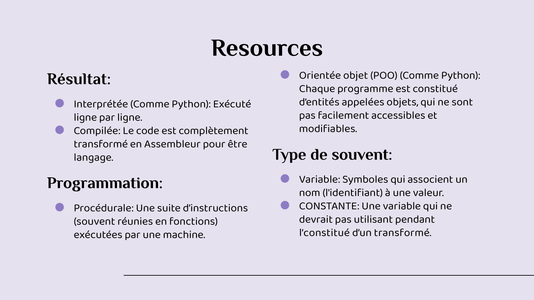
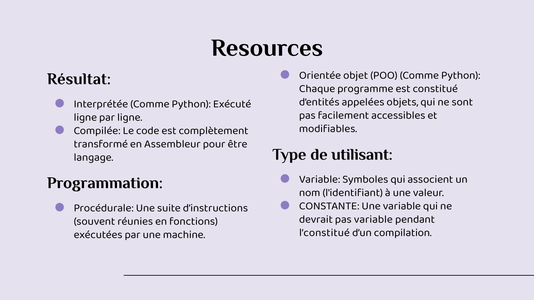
de souvent: souvent -> utilisant (362, 155)
pas utilisant: utilisant -> variable (373, 220)
d’un transformé: transformé -> compilation (403, 233)
